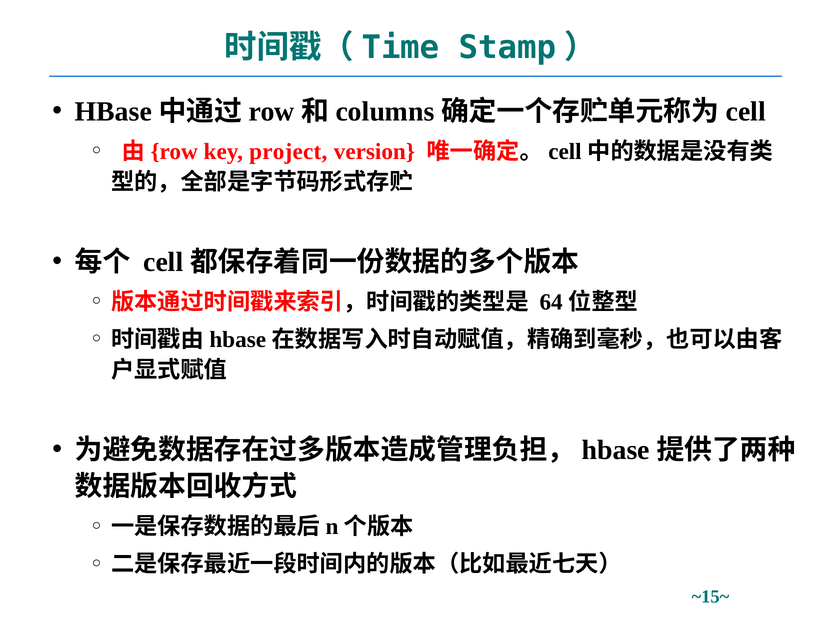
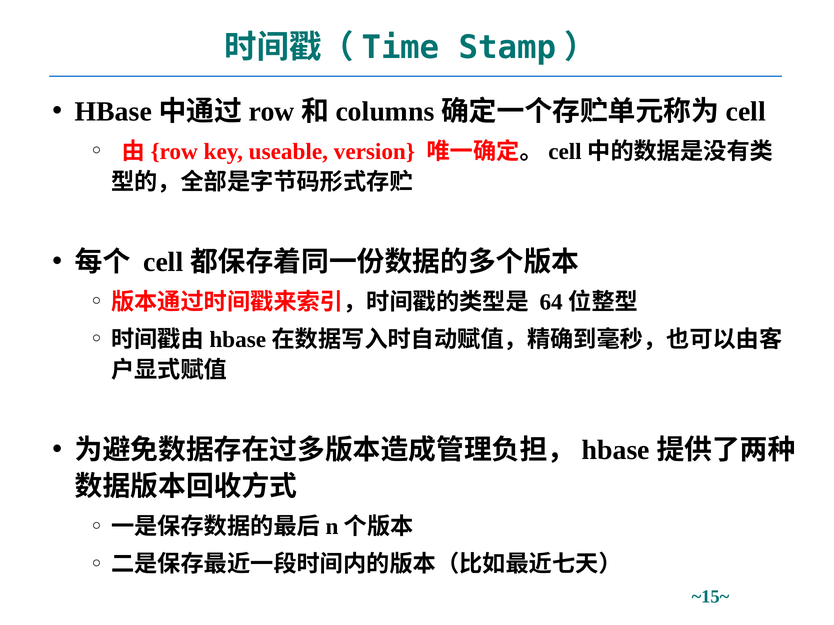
project: project -> useable (288, 152)
